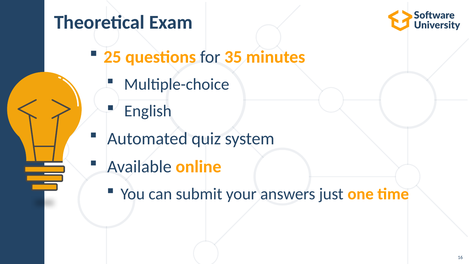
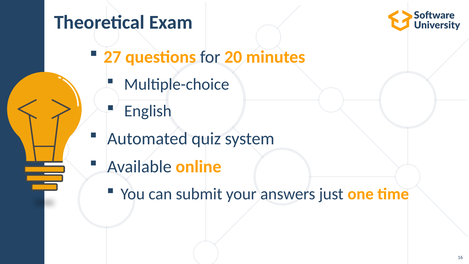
25: 25 -> 27 (112, 57)
35: 35 -> 20 (233, 57)
